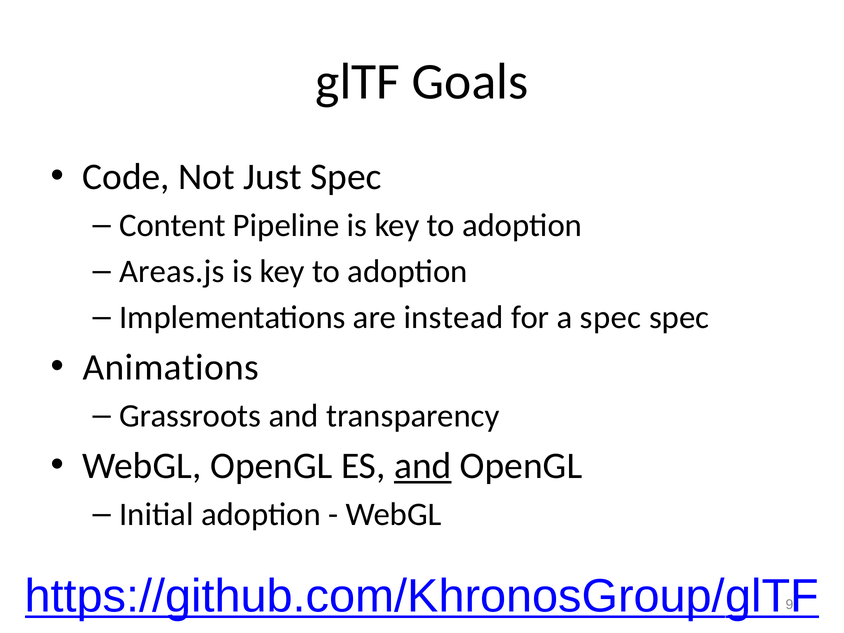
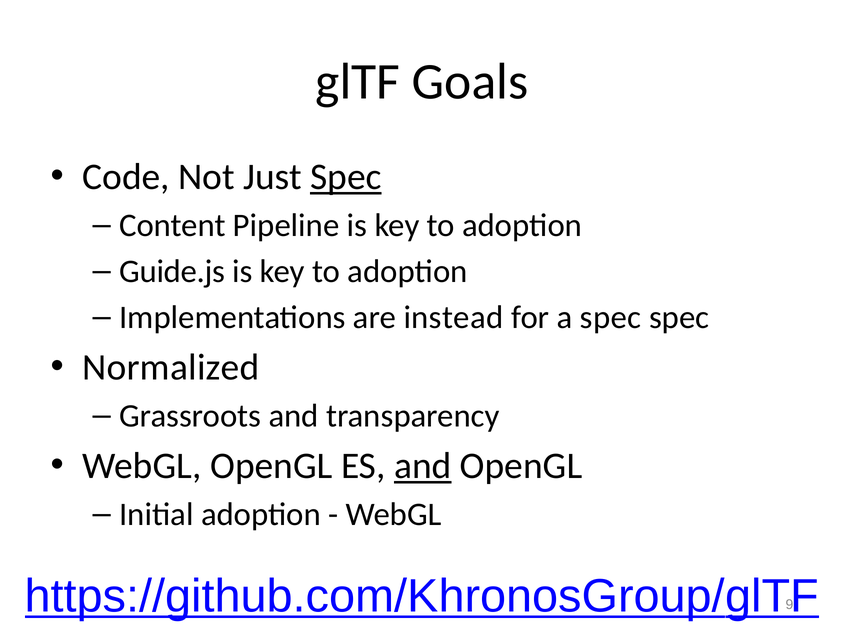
Spec underline: none -> present (346, 177)
Areas.js: Areas.js -> Guide.js (172, 272)
Animations: Animations -> Normalized (171, 368)
